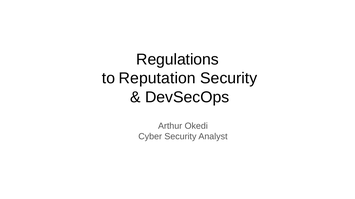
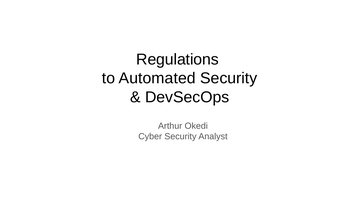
Reputation: Reputation -> Automated (157, 79)
